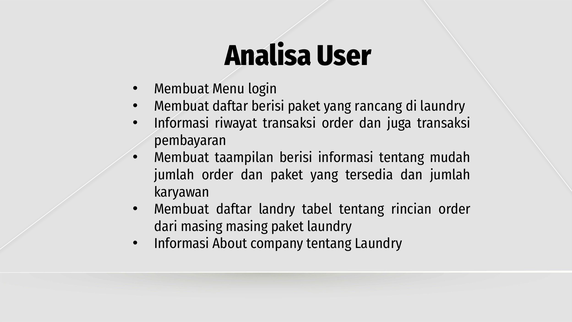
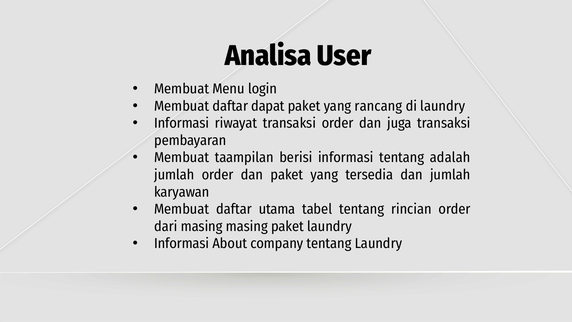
daftar berisi: berisi -> dapat (268, 106)
mudah: mudah -> adalah (450, 157)
landry: landry -> utama (277, 209)
